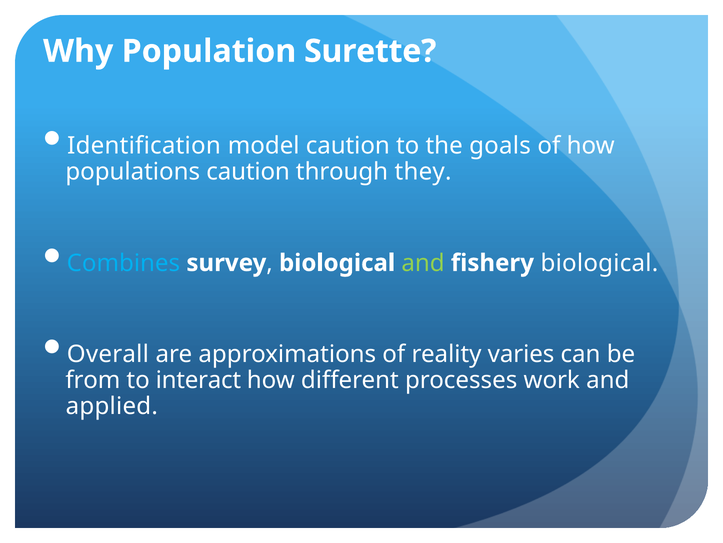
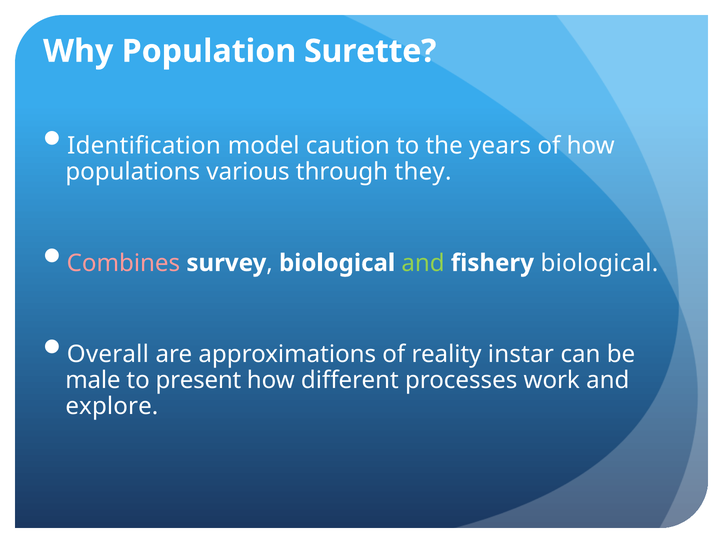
goals: goals -> years (500, 146)
populations caution: caution -> various (248, 172)
Combines colour: light blue -> pink (123, 263)
varies: varies -> instar (521, 354)
from: from -> male (93, 380)
interact: interact -> present (198, 380)
applied: applied -> explore (112, 406)
